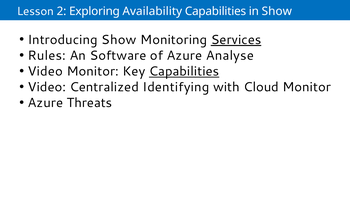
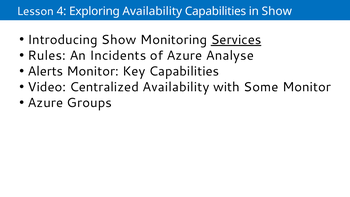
2: 2 -> 4 (61, 11)
Software: Software -> Incidents (118, 56)
Video: Video -> Alerts (45, 71)
Capabilities underline: present -> none (184, 71)
Centralized Identifying: Identifying -> Availability (176, 87)
Cloud: Cloud -> Some (261, 87)
Threats: Threats -> Groups (89, 103)
